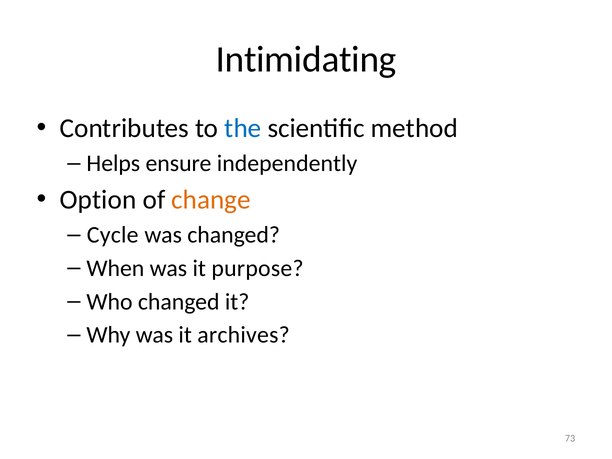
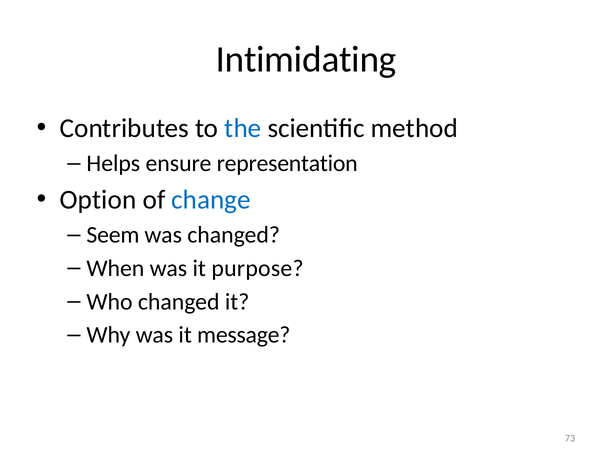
independently: independently -> representation (287, 164)
change colour: orange -> blue (211, 200)
Cycle: Cycle -> Seem (113, 235)
archives: archives -> message (244, 335)
